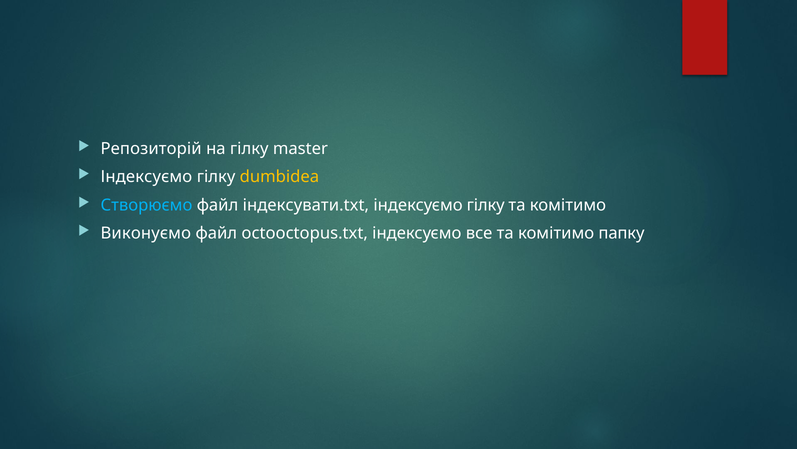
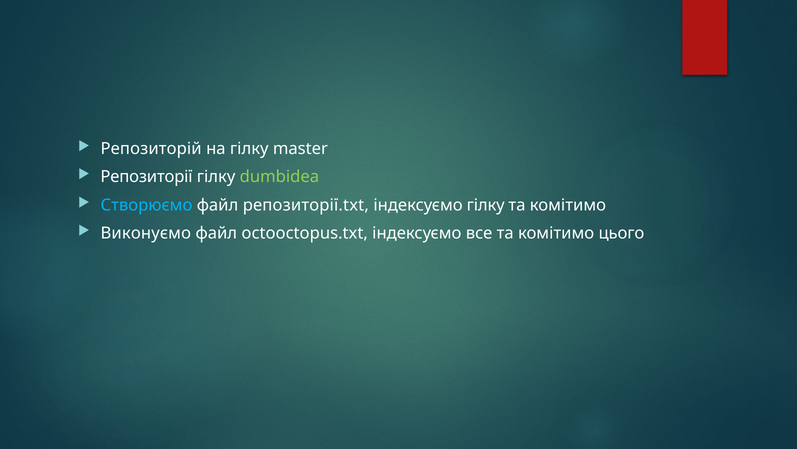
Індексуємо: Індексуємо -> Репозиторії (147, 177)
dumbidea colour: yellow -> light green (279, 177)
індексувати.txt: індексувати.txt -> репозиторії.txt (306, 205)
папку: папку -> цього (621, 233)
